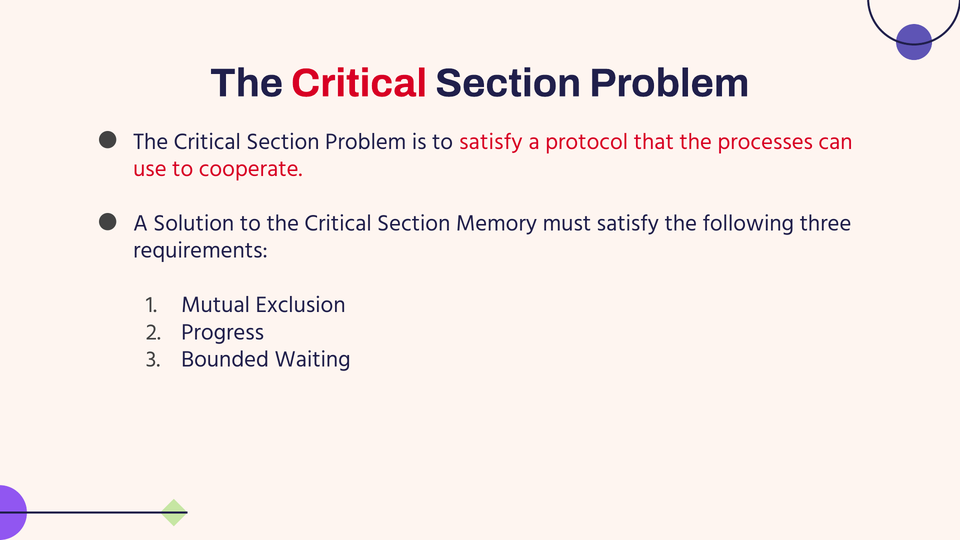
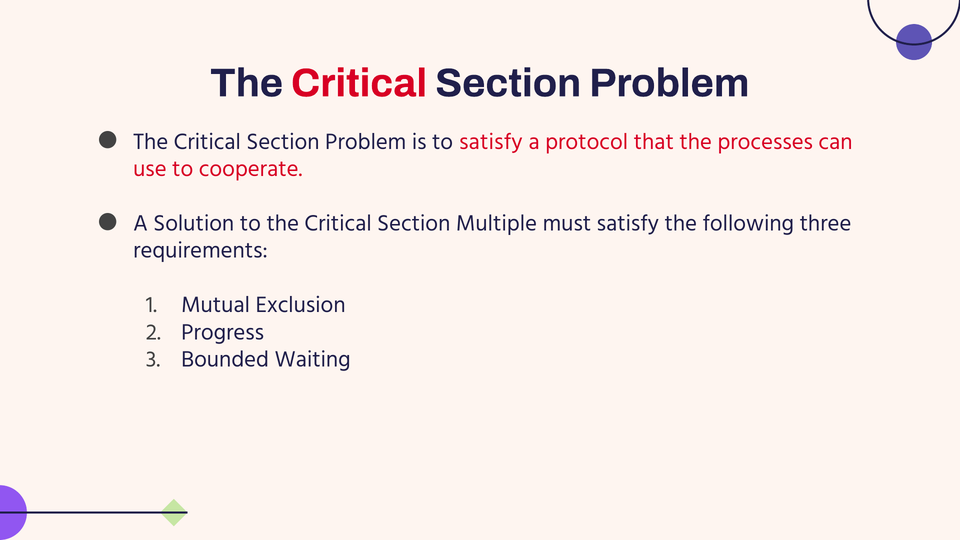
Memory: Memory -> Multiple (496, 223)
